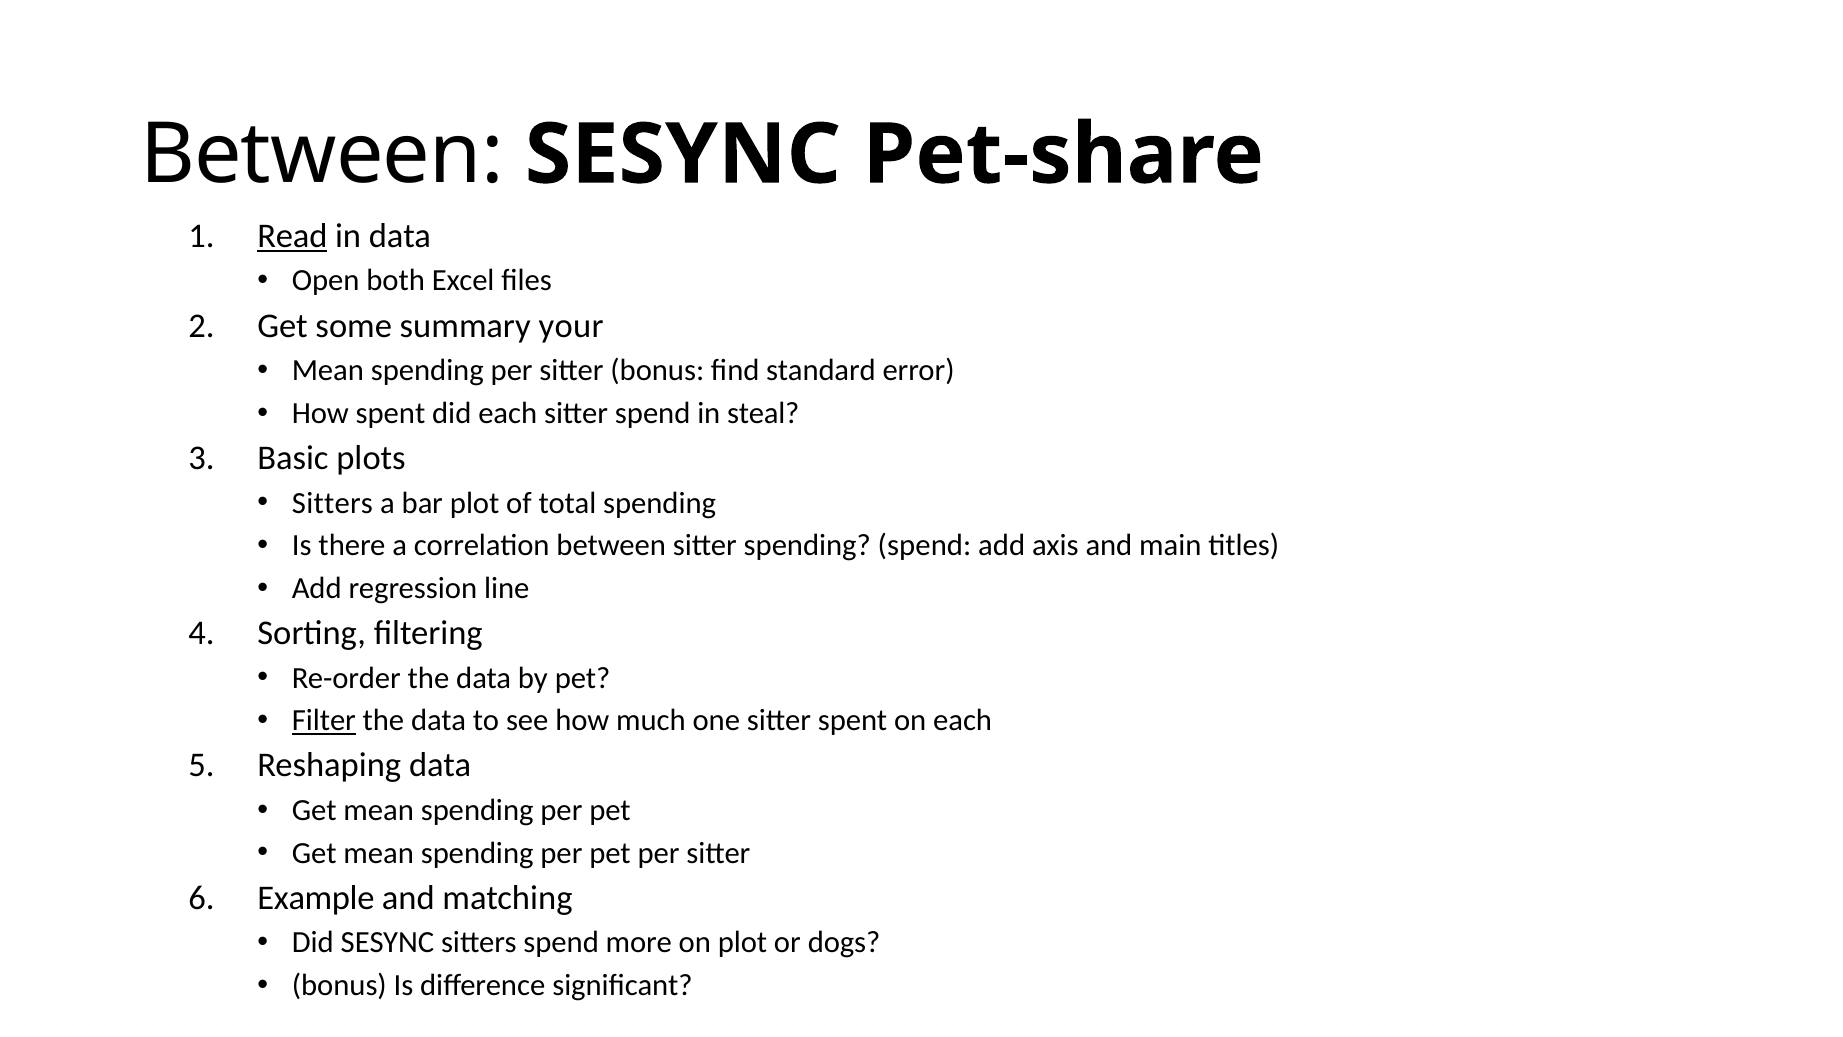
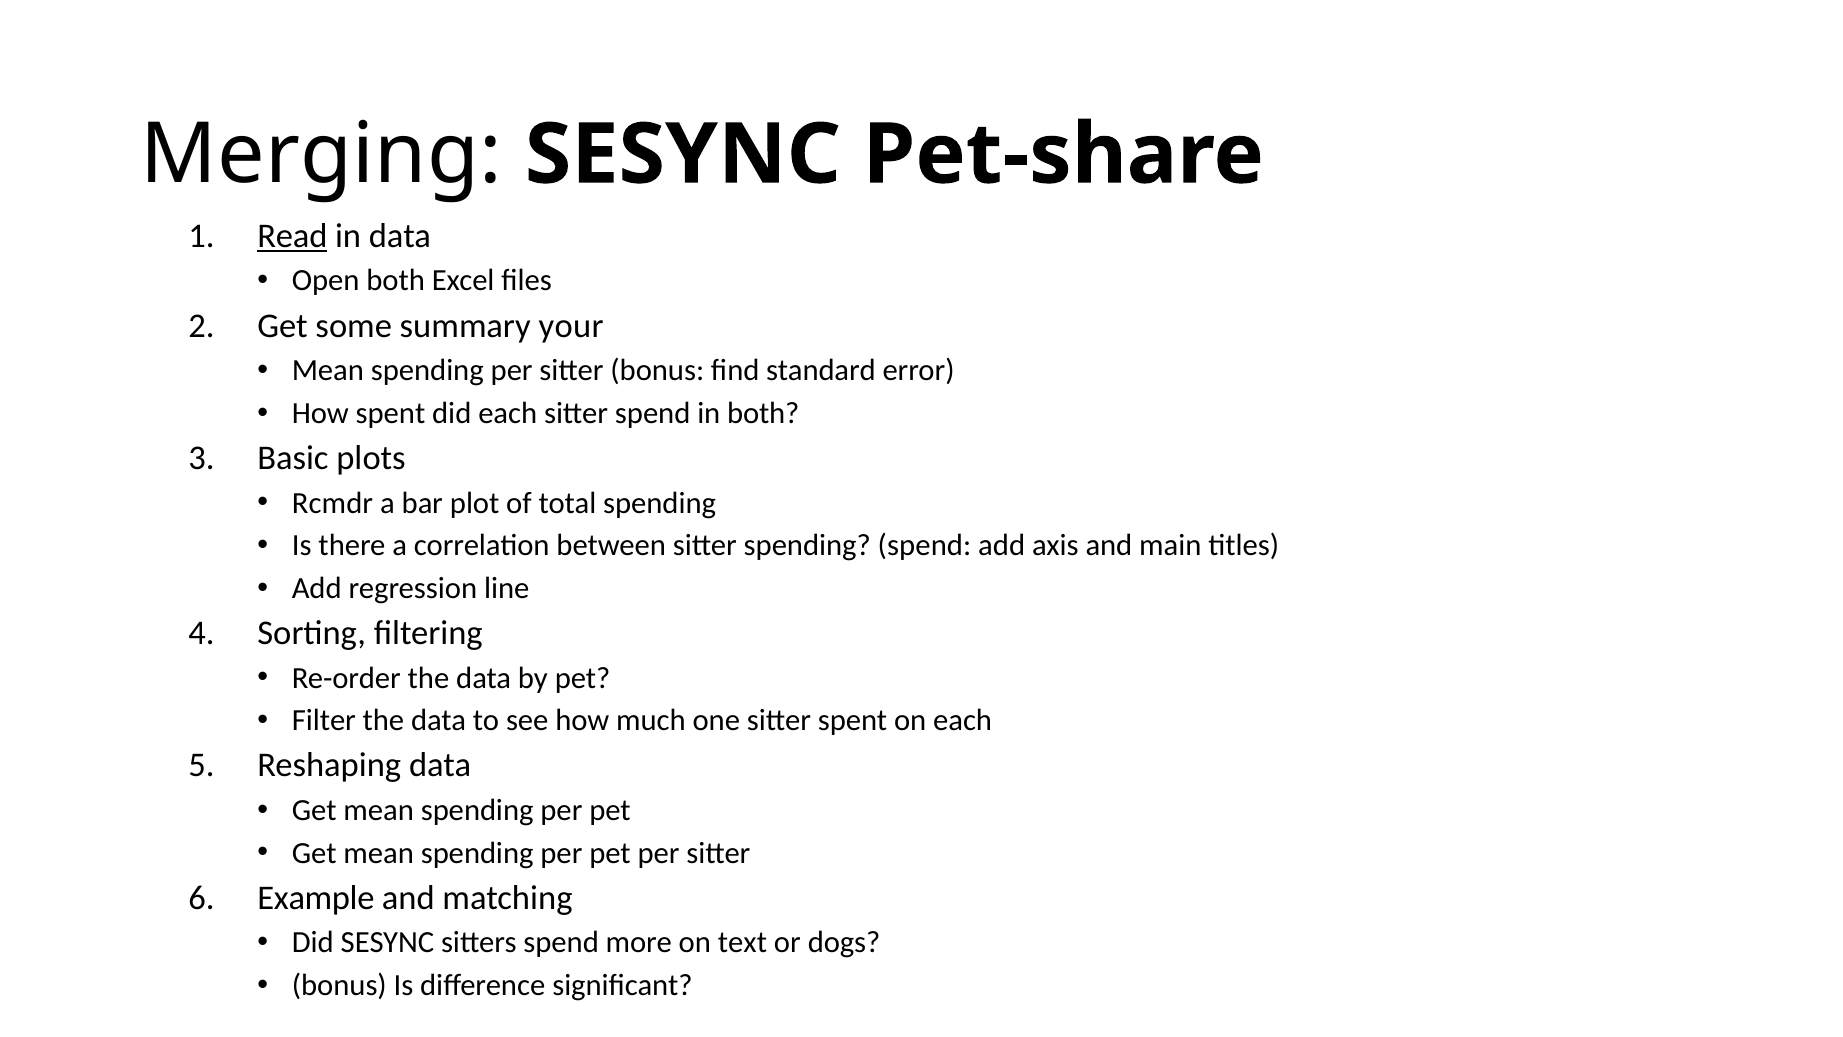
Between: Between -> Merging (321, 155)
in steal: steal -> both (763, 413)
Sitters: Sitters -> Rcmdr (333, 503)
Filter underline: present -> none (324, 720)
on plot: plot -> text (742, 942)
